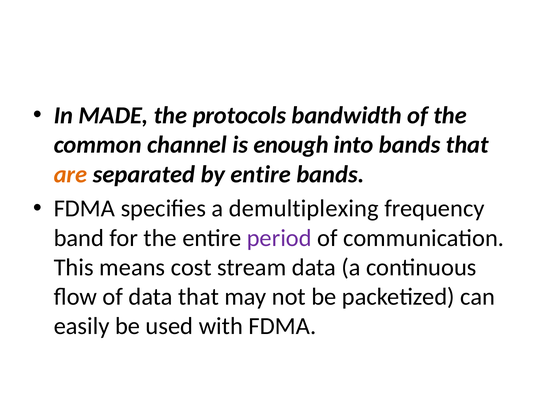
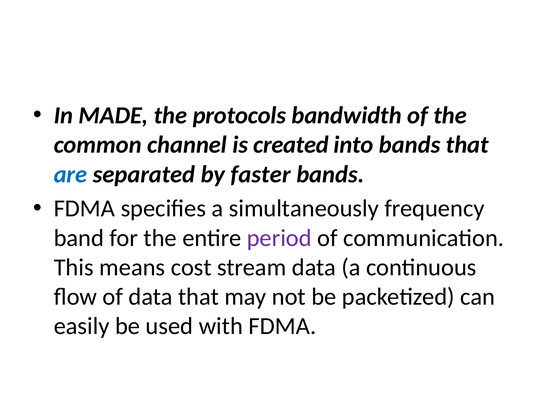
enough: enough -> created (291, 145)
are colour: orange -> blue (70, 174)
by entire: entire -> faster (261, 174)
demultiplexing: demultiplexing -> simultaneously (304, 209)
